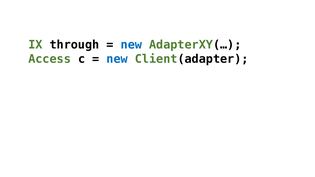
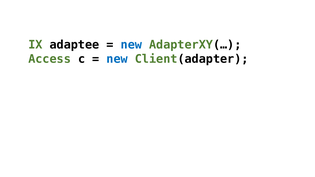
through: through -> adaptee (74, 45)
